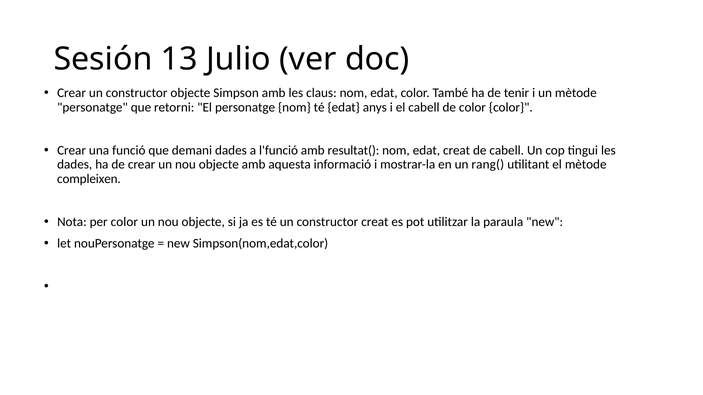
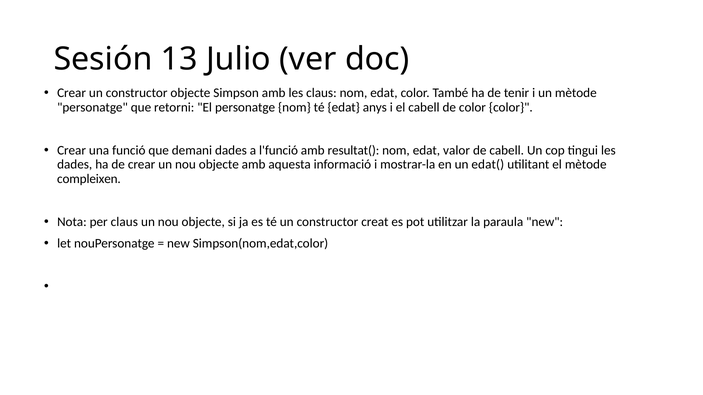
edat creat: creat -> valor (457, 151)
rang(: rang( -> edat( (488, 165)
per color: color -> claus (124, 222)
